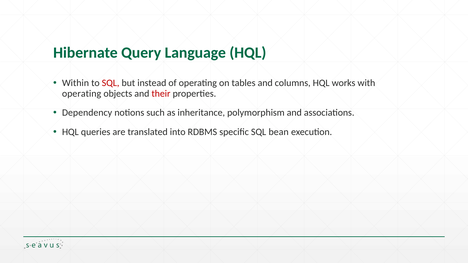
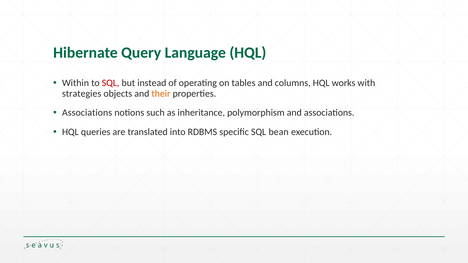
operating: operating -> strategies (82, 94)
their colour: red -> orange (161, 94)
Dependency: Dependency -> Associations (87, 113)
